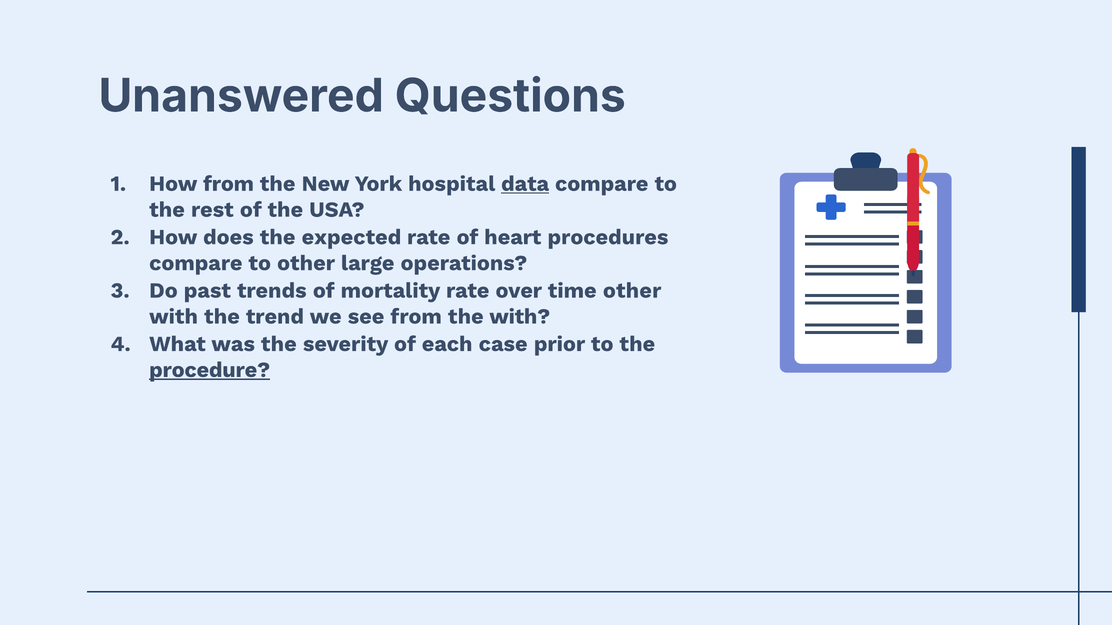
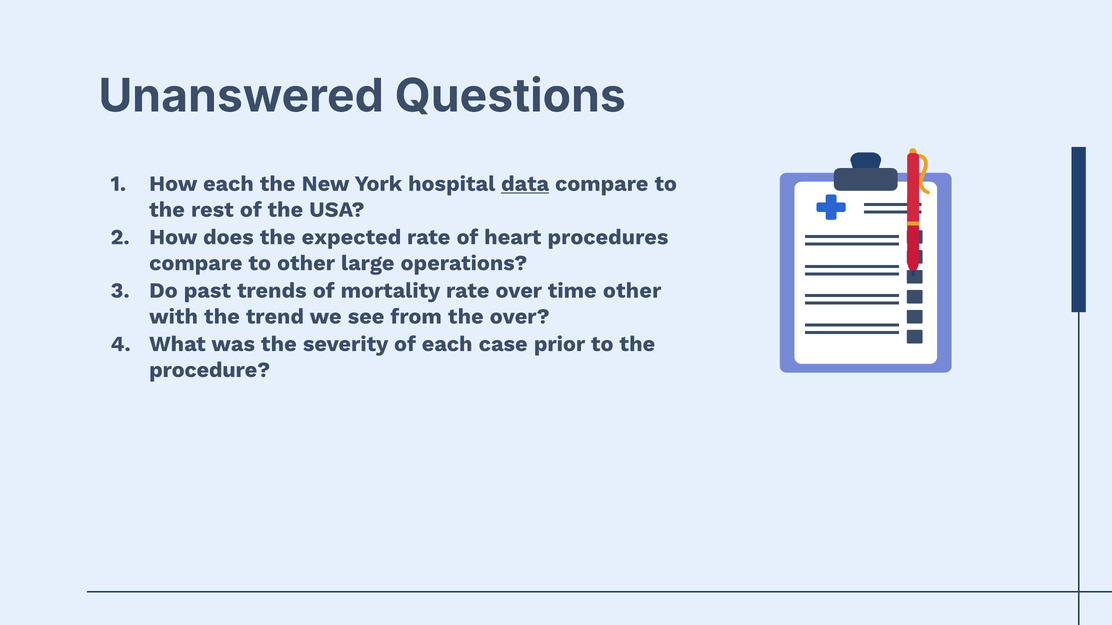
How from: from -> each (228, 184)
the with: with -> over (520, 317)
procedure underline: present -> none (210, 370)
